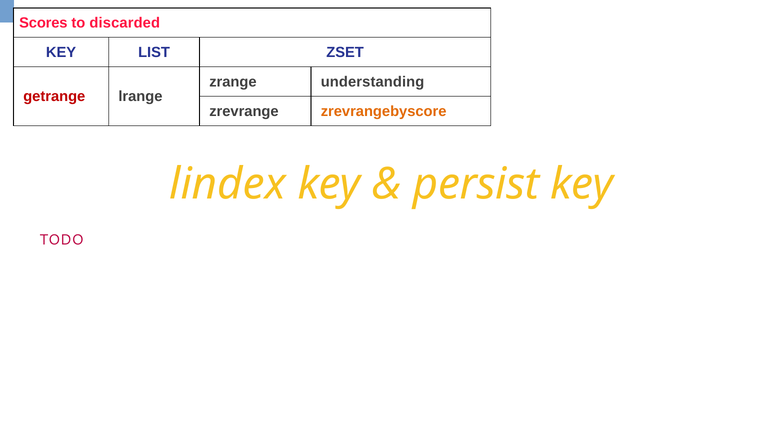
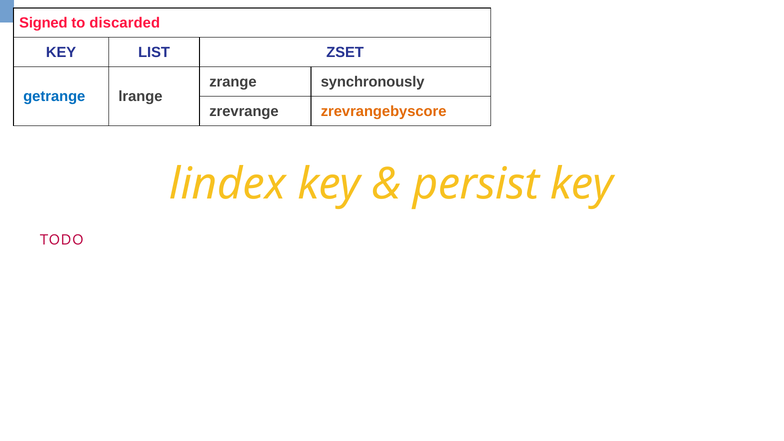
Scores: Scores -> Signed (43, 23)
understanding: understanding -> synchronously (373, 82)
getrange colour: red -> blue (54, 96)
